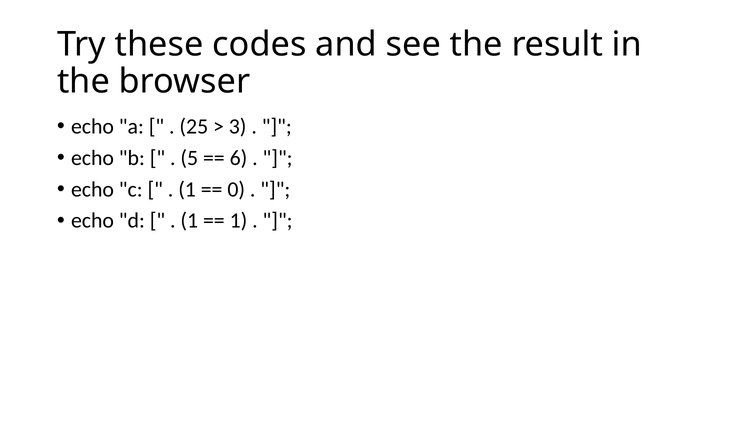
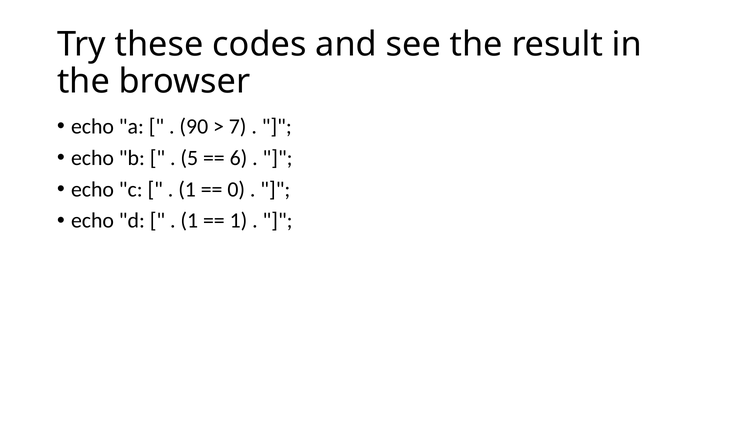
25: 25 -> 90 (194, 126)
3: 3 -> 7 (238, 126)
